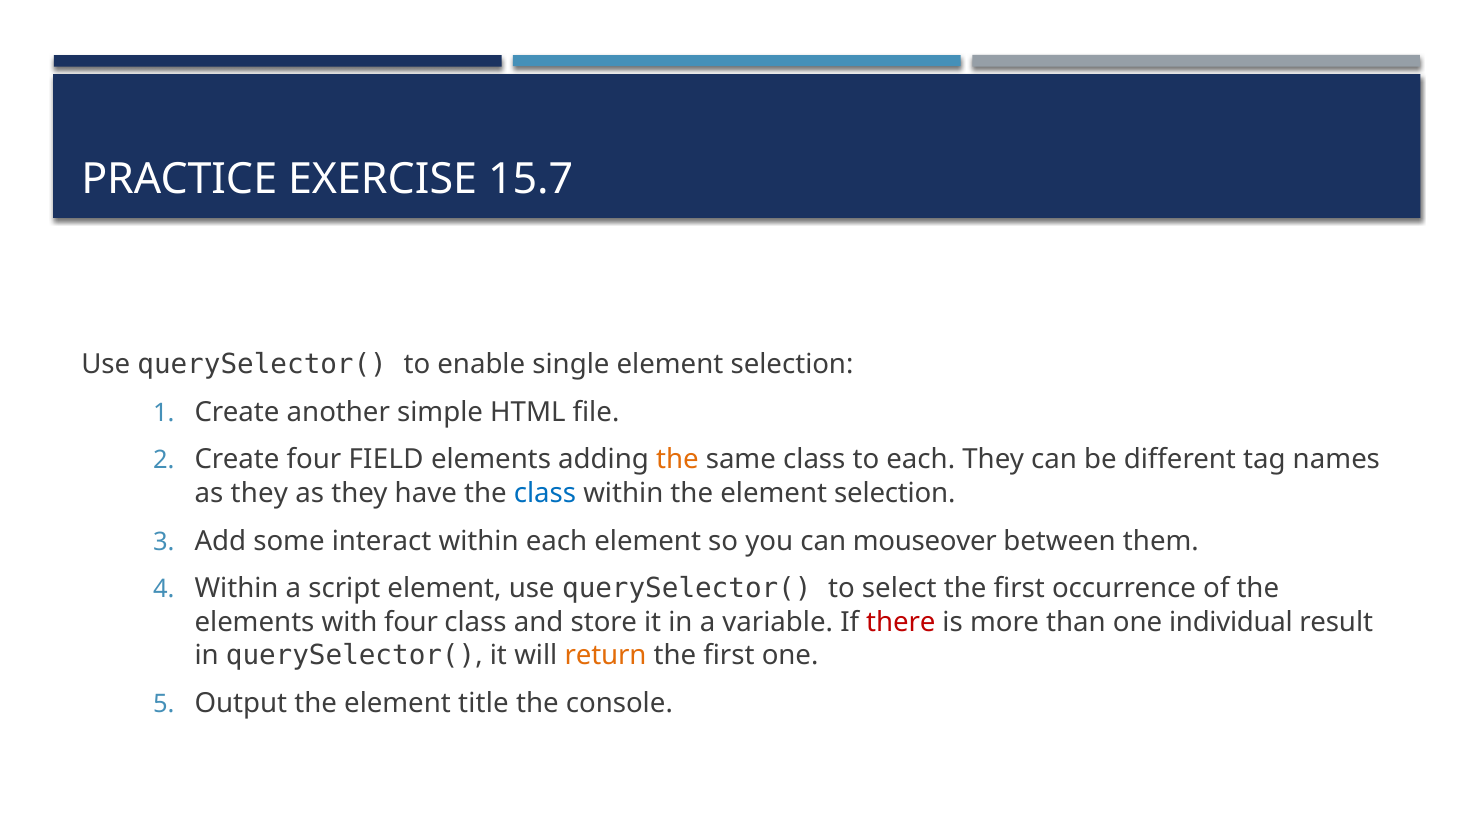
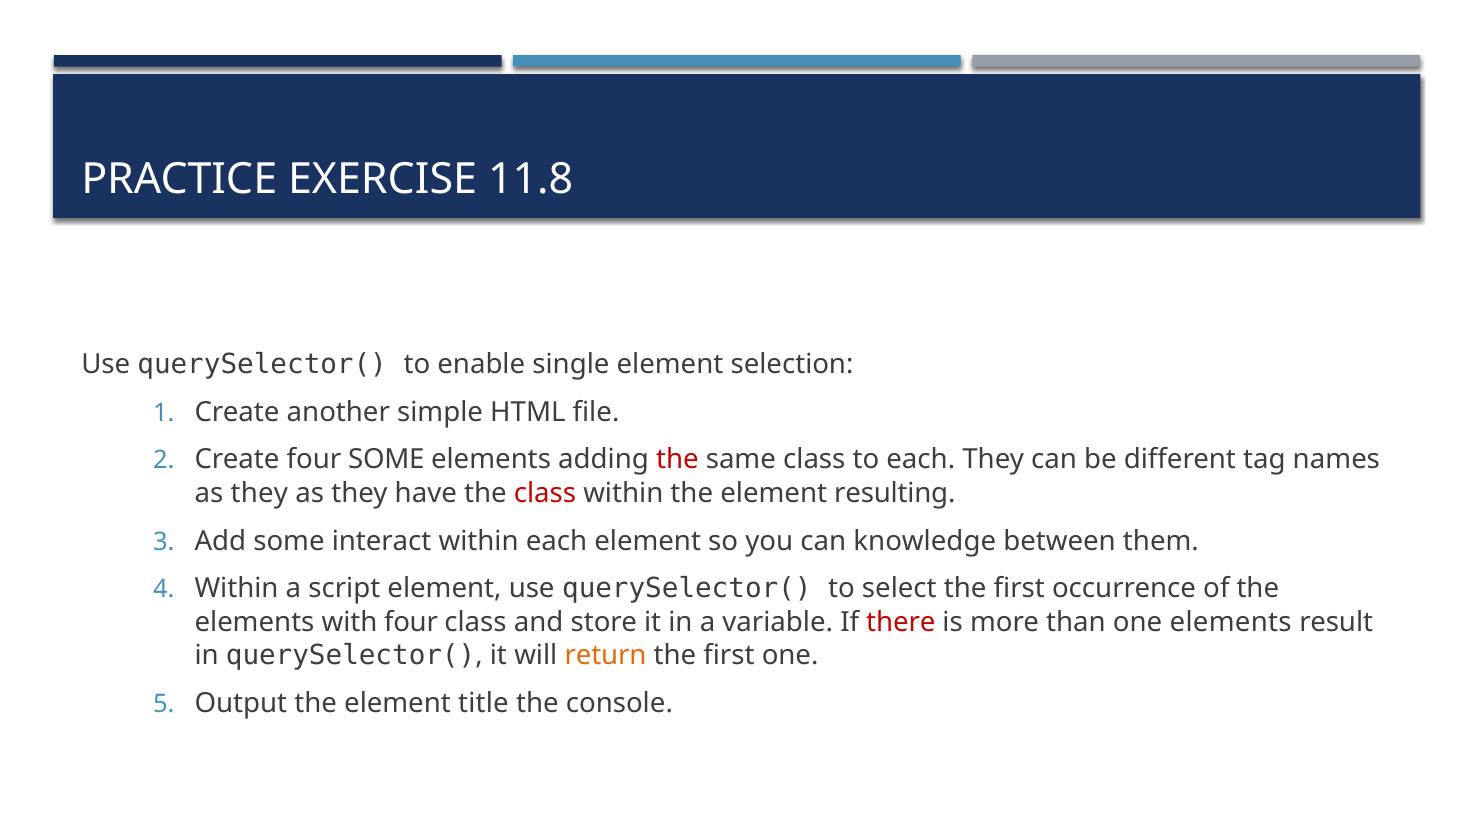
15.7: 15.7 -> 11.8 (531, 179)
four FIELD: FIELD -> SOME (386, 460)
the colour: orange -> red (677, 460)
class colour: blue -> red (545, 493)
the element selection: selection -> resulting (895, 493)
mouseover: mouseover -> knowledge (925, 541)
one individual: individual -> elements (1231, 622)
